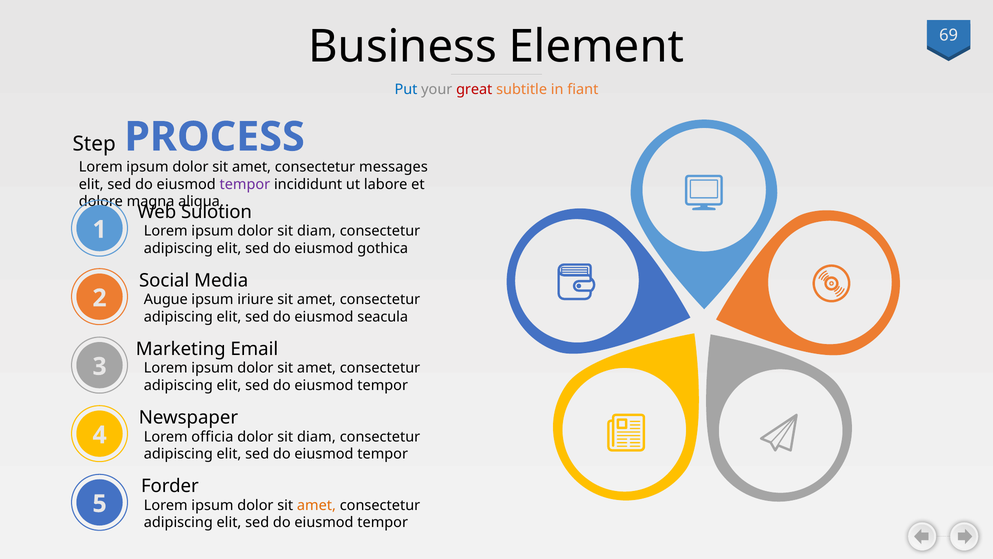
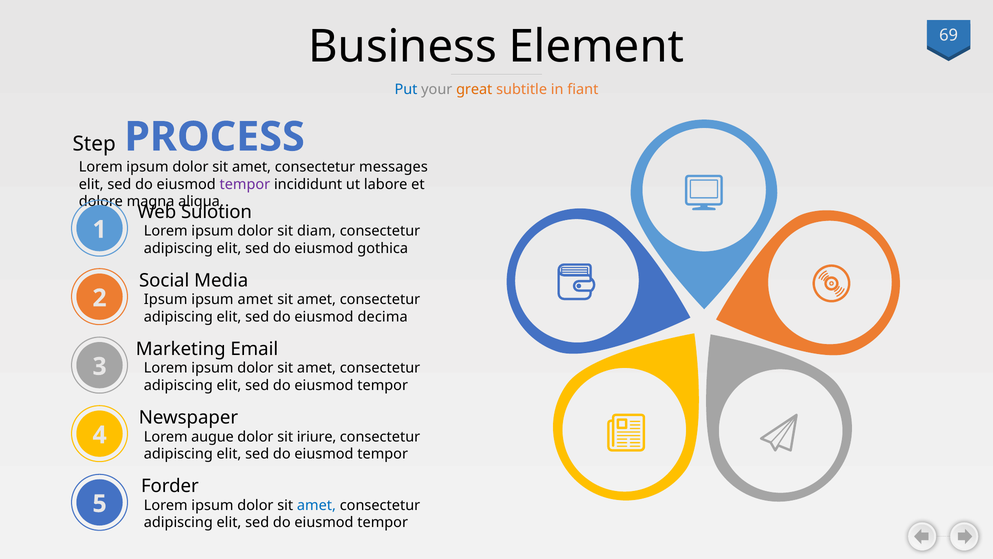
great colour: red -> orange (474, 89)
Augue: Augue -> Ipsum (166, 299)
ipsum iriure: iriure -> amet (255, 299)
seacula: seacula -> decima (383, 317)
officia: officia -> augue (213, 436)
diam: diam -> iriure (317, 436)
amet colour: orange -> blue (316, 505)
